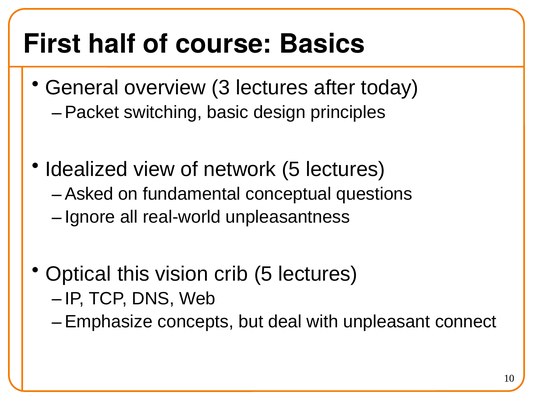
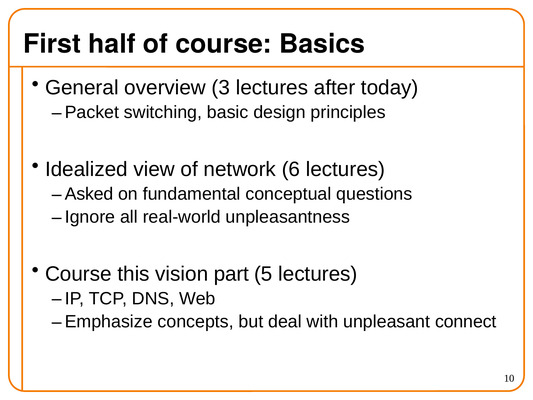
network 5: 5 -> 6 (291, 169)
Optical: Optical -> Course (78, 274)
crib: crib -> part (231, 274)
